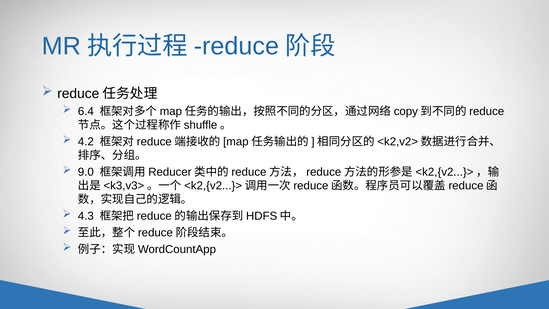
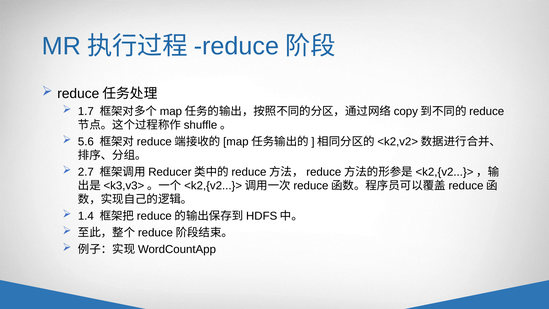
6.4: 6.4 -> 1.7 (86, 111)
4.2: 4.2 -> 5.6 (86, 142)
9.0: 9.0 -> 2.7 (86, 172)
4.3: 4.3 -> 1.4 (86, 216)
